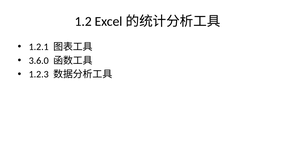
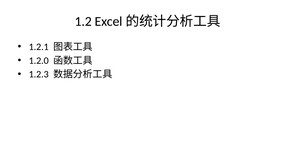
3.6.0: 3.6.0 -> 1.2.0 (39, 61)
